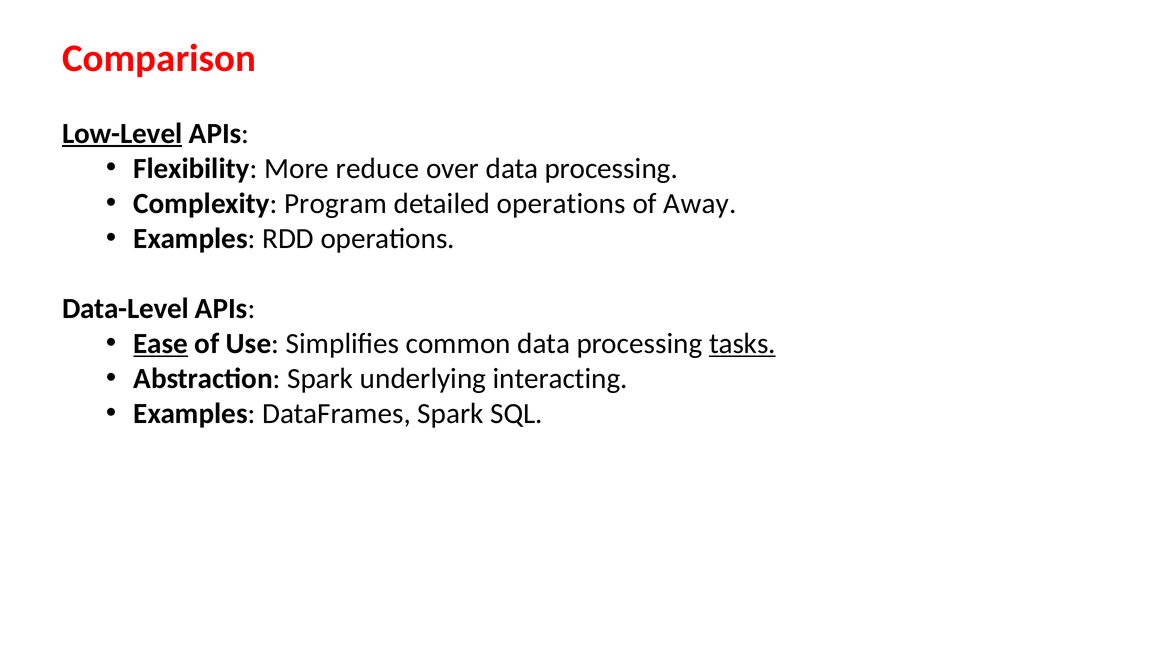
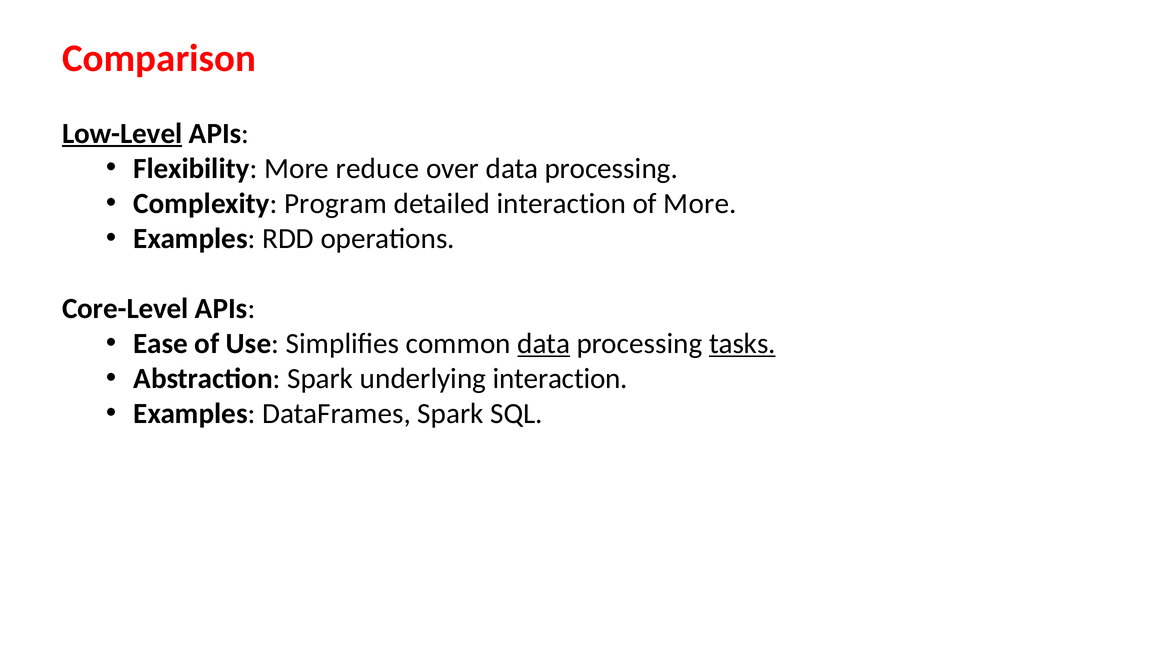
detailed operations: operations -> interaction (561, 203)
of Away: Away -> More (700, 203)
Data-Level: Data-Level -> Core-Level (125, 309)
Ease underline: present -> none (161, 344)
data underline: none -> present (544, 344)
underlying interacting: interacting -> interaction (560, 379)
